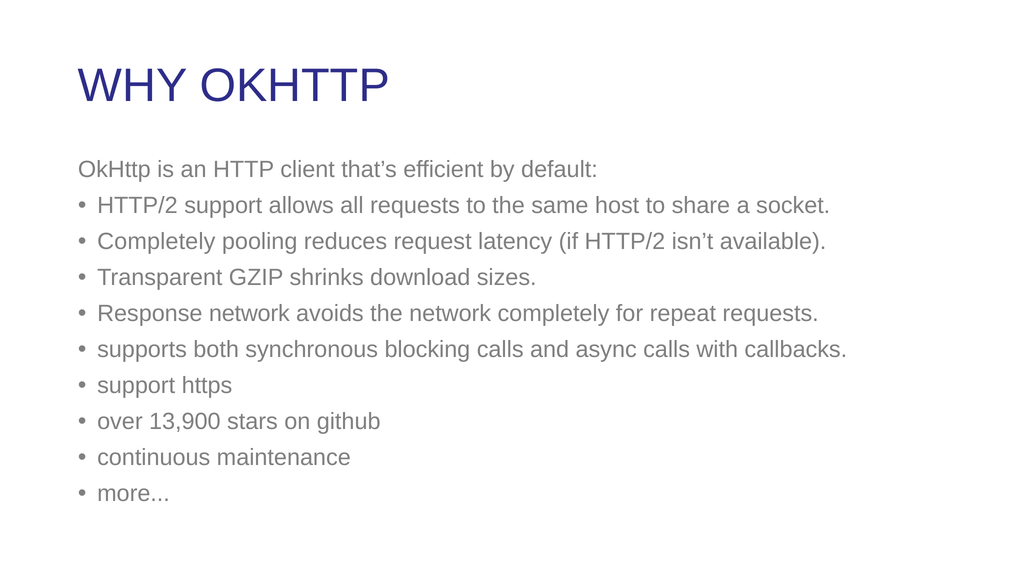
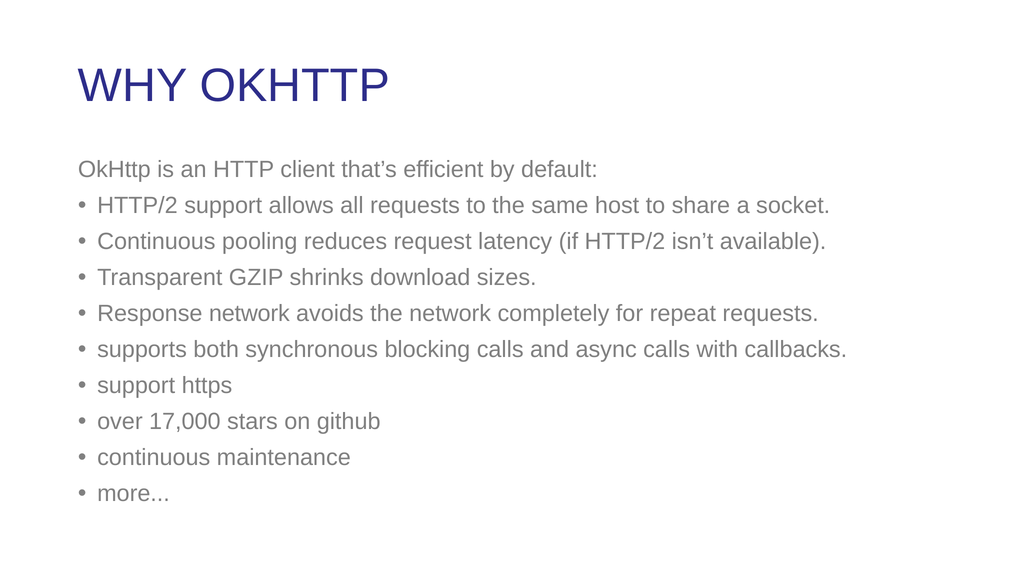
Completely: Completely -> Continuous (156, 242)
13,900: 13,900 -> 17,000 (185, 422)
